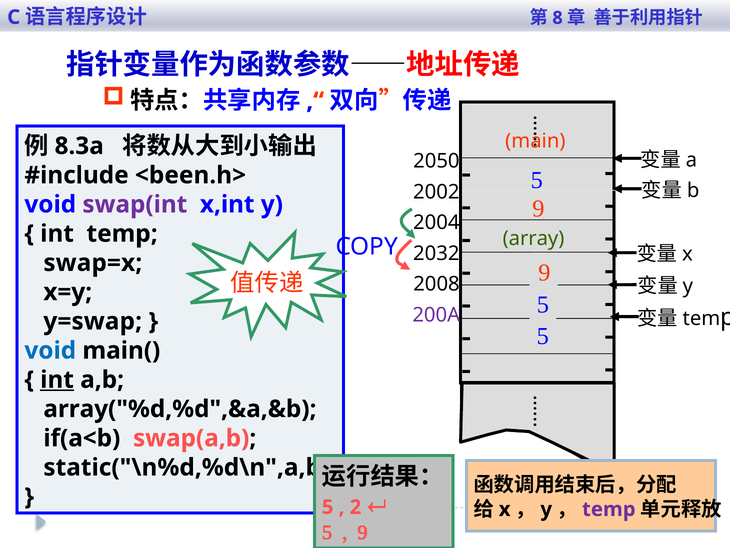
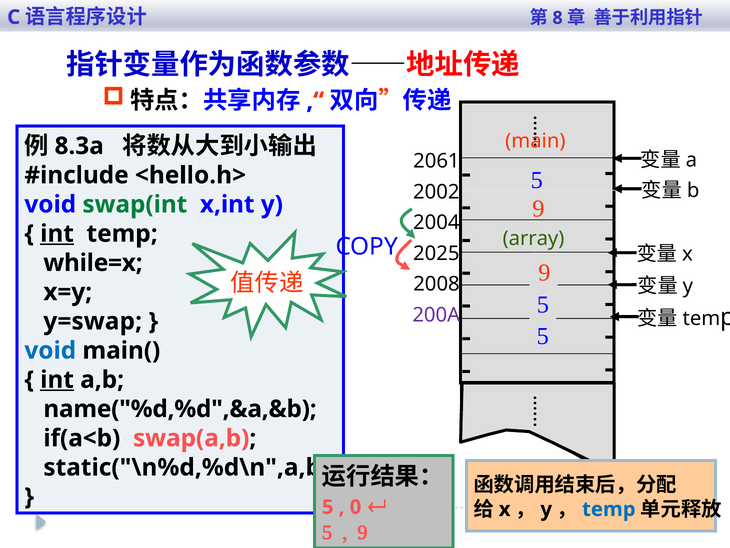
2050: 2050 -> 2061 (436, 161)
<been.h>: <been.h> -> <hello.h> (190, 175)
swap(int colour: purple -> green (135, 204)
int underline: none -> present (57, 233)
2032: 2032 -> 2025 (436, 253)
swap=x: swap=x -> while=x (93, 263)
array("%d,%d",&a,&b: array("%d,%d",&a,&b -> name("%d,%d",&a,&b (180, 409)
temp colour: purple -> blue (609, 509)
2: 2 -> 0 (356, 507)
